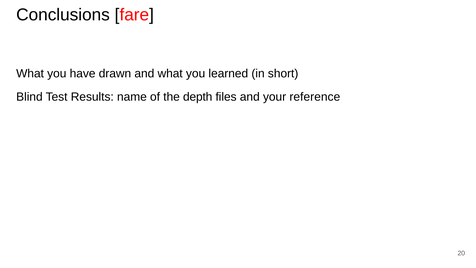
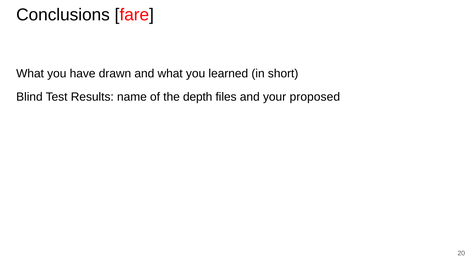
reference: reference -> proposed (315, 97)
